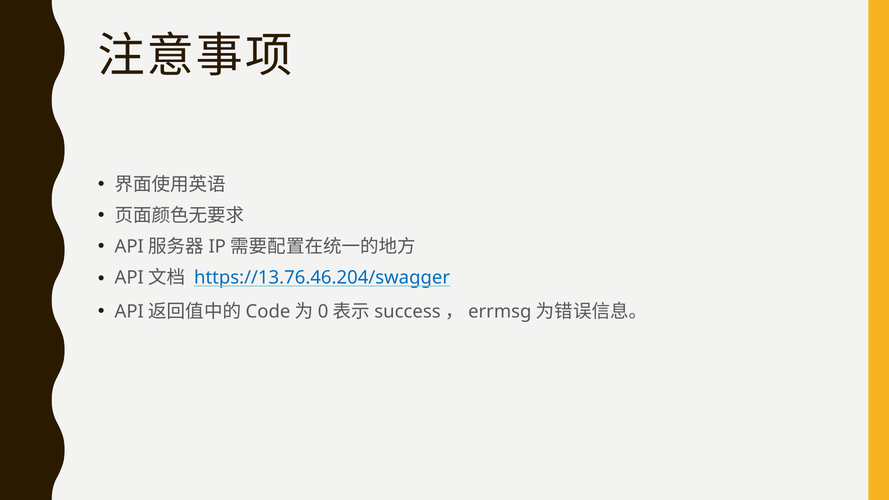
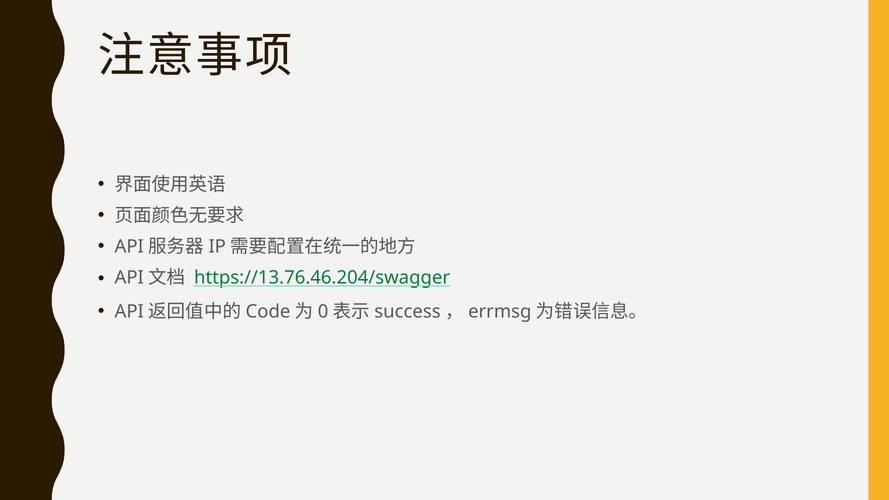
https://13.76.46.204/swagger colour: blue -> green (322, 278)
